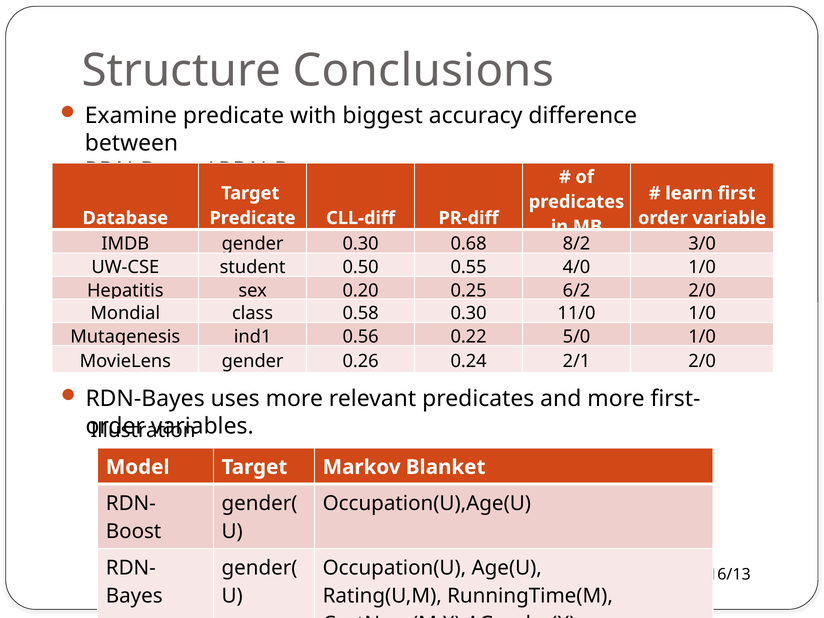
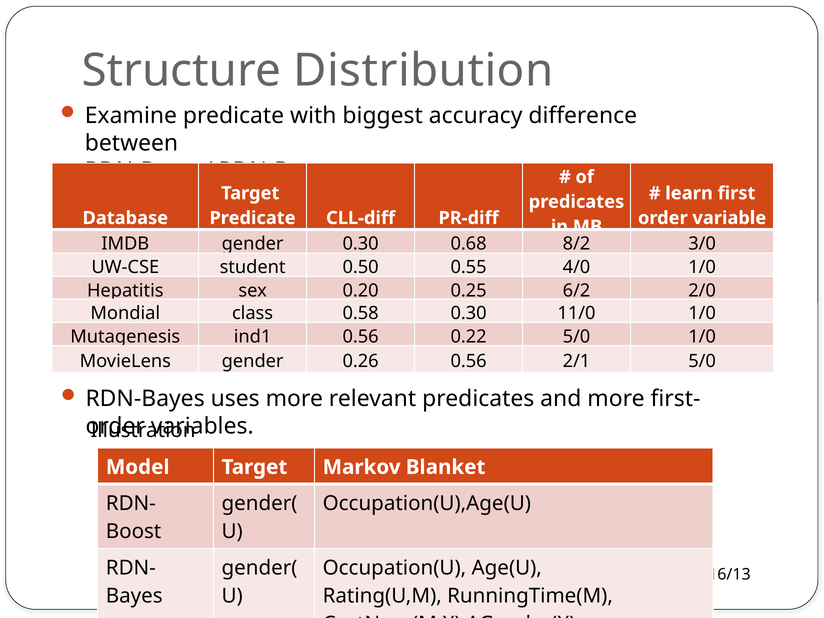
Conclusions: Conclusions -> Distribution (423, 70)
0.26 0.24: 0.24 -> 0.56 (469, 361)
2/1 2/0: 2/0 -> 5/0 (702, 361)
